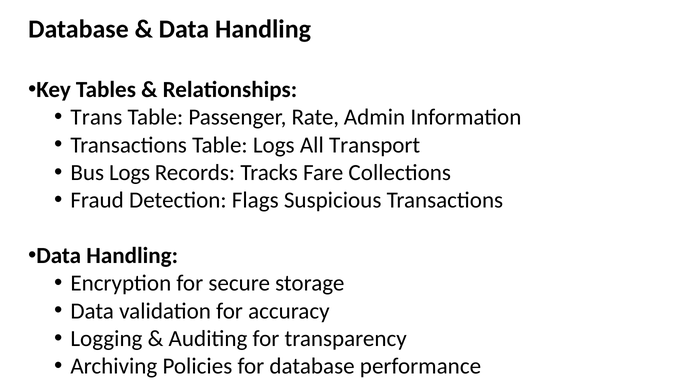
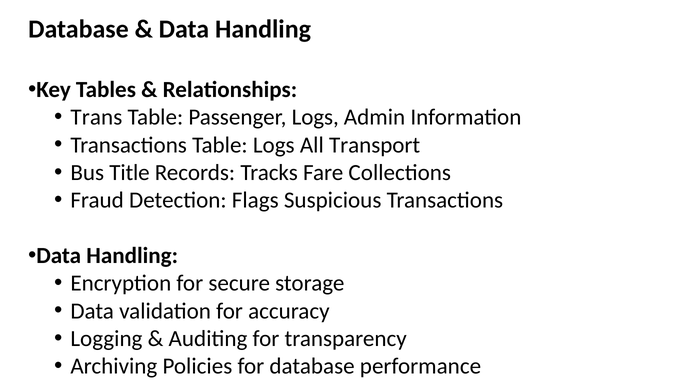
Passenger Rate: Rate -> Logs (315, 117)
Bus Logs: Logs -> Title (129, 173)
